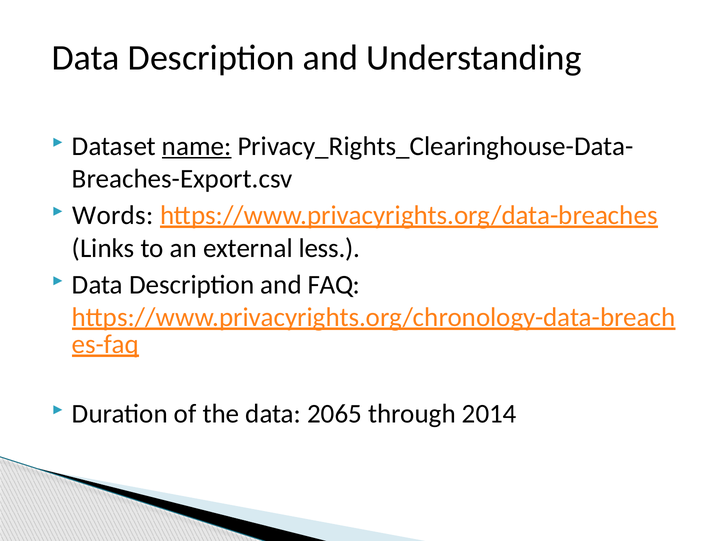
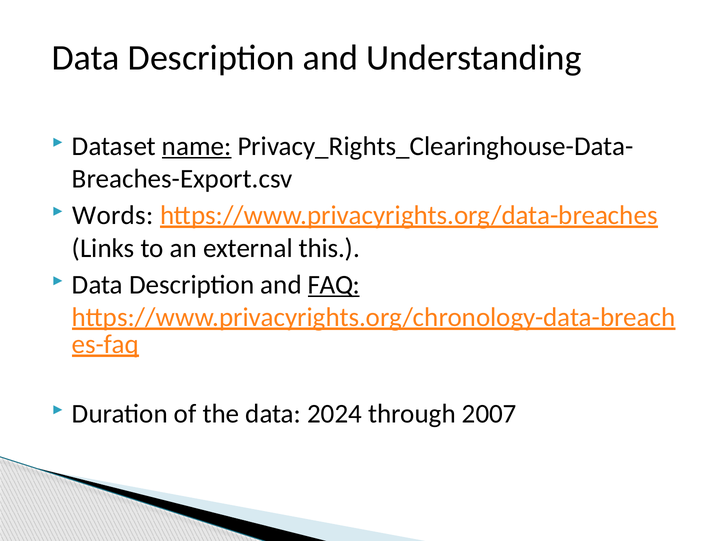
less: less -> this (329, 248)
FAQ underline: none -> present (334, 285)
2065: 2065 -> 2024 (335, 414)
2014: 2014 -> 2007 (489, 414)
